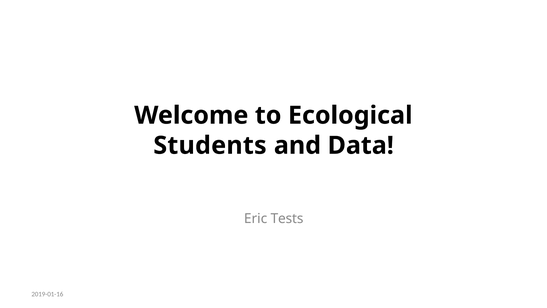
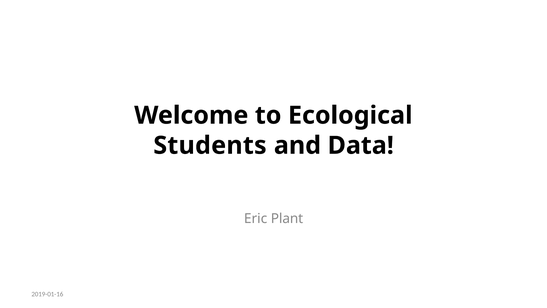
Tests: Tests -> Plant (287, 218)
